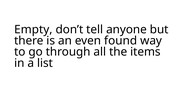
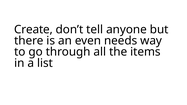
Empty: Empty -> Create (33, 30)
found: found -> needs (121, 41)
